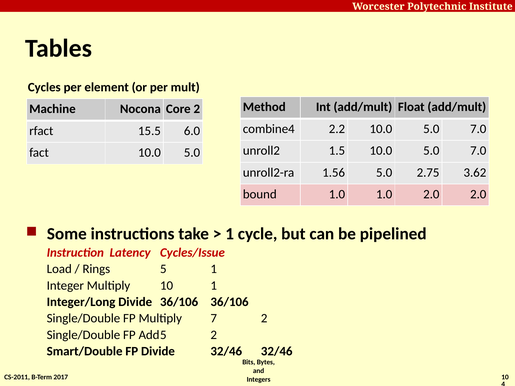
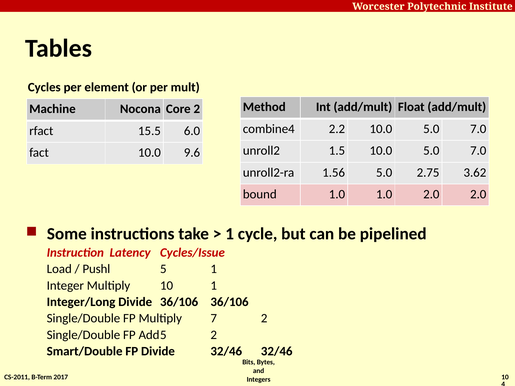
fact 10.0 5.0: 5.0 -> 9.6 (192, 153)
Rings: Rings -> Pushl (96, 269)
